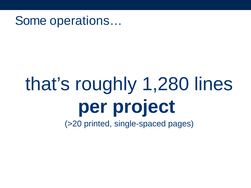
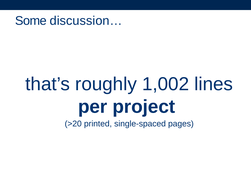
operations…: operations… -> discussion… (86, 21)
1,280: 1,280 -> 1,002 (166, 84)
